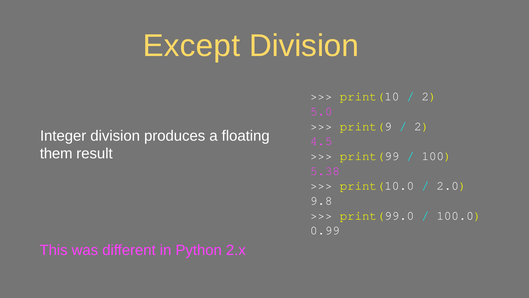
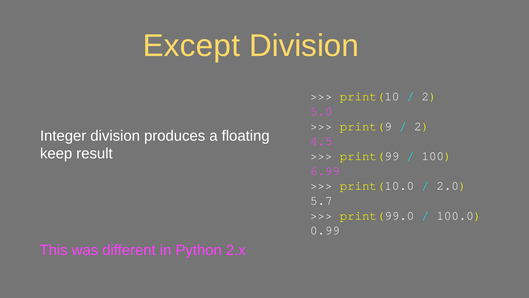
them: them -> keep (56, 153)
5.38: 5.38 -> 6.99 (325, 171)
9.8: 9.8 -> 5.7 (321, 200)
